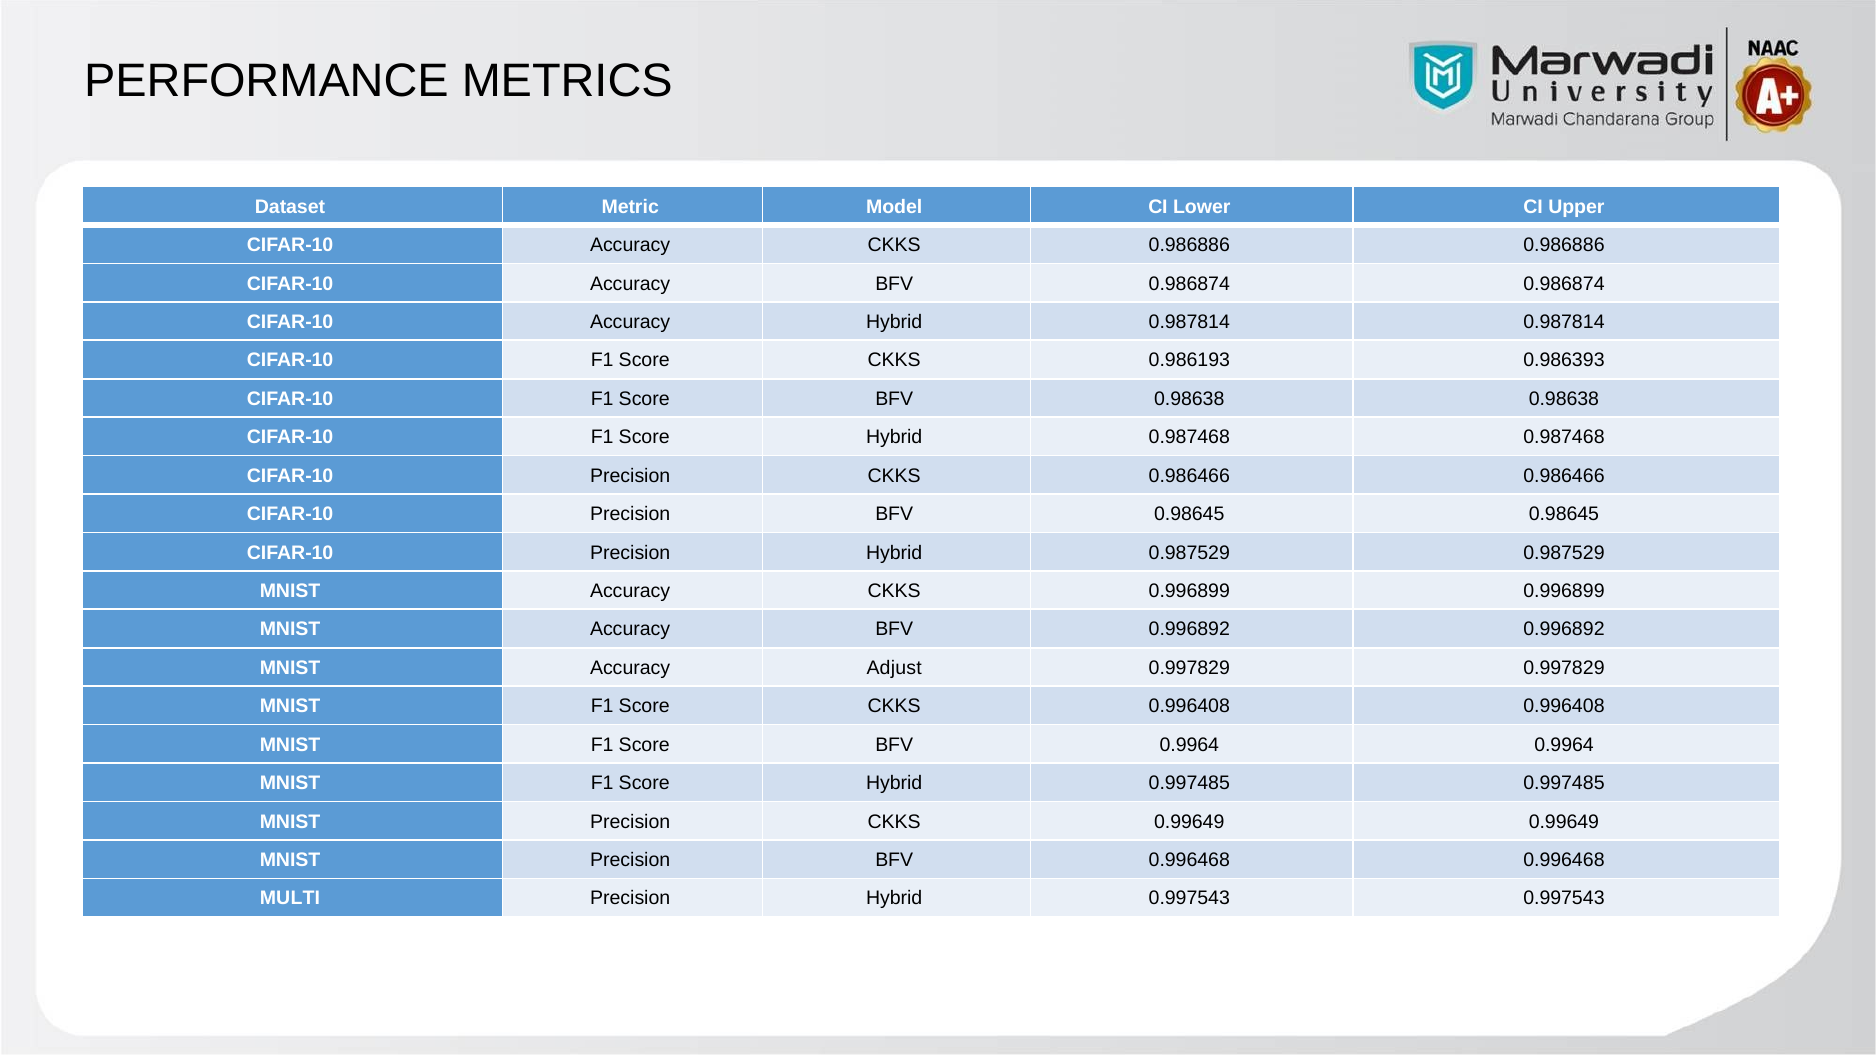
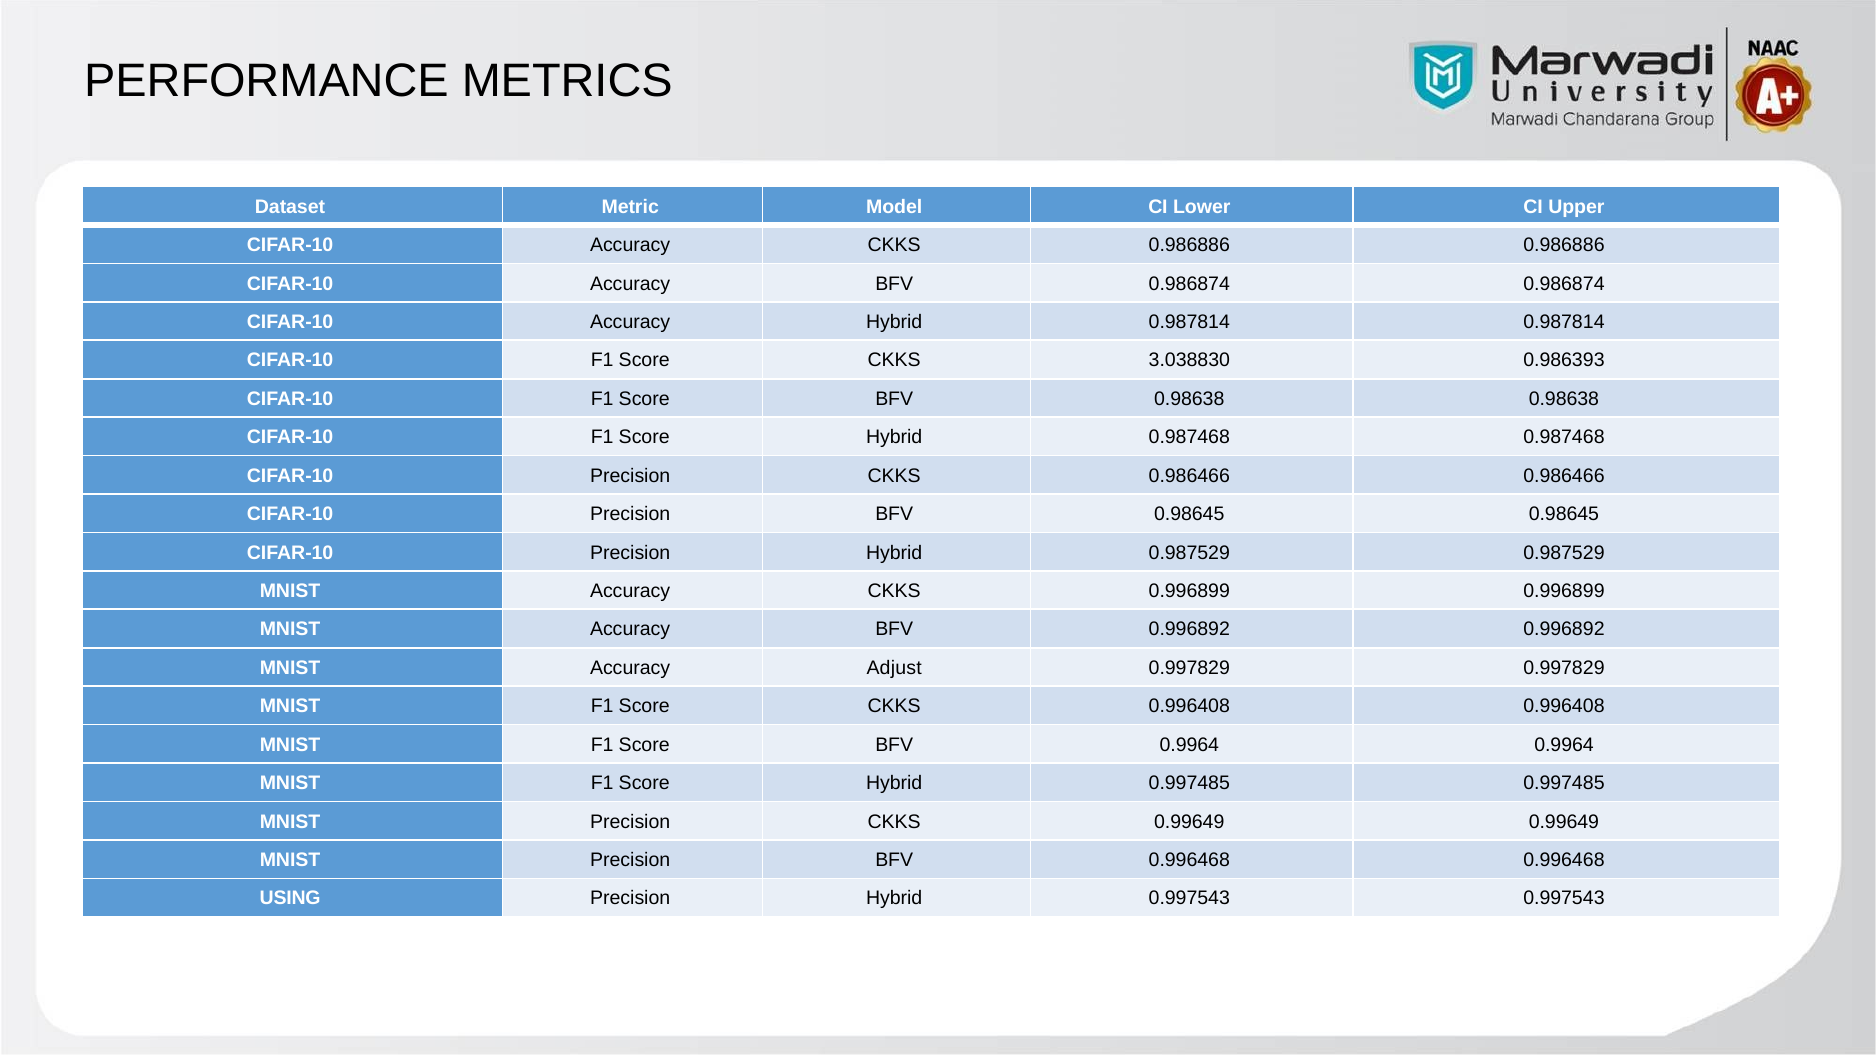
0.986193: 0.986193 -> 3.038830 (1189, 361)
MULTI: MULTI -> USING (290, 899)
